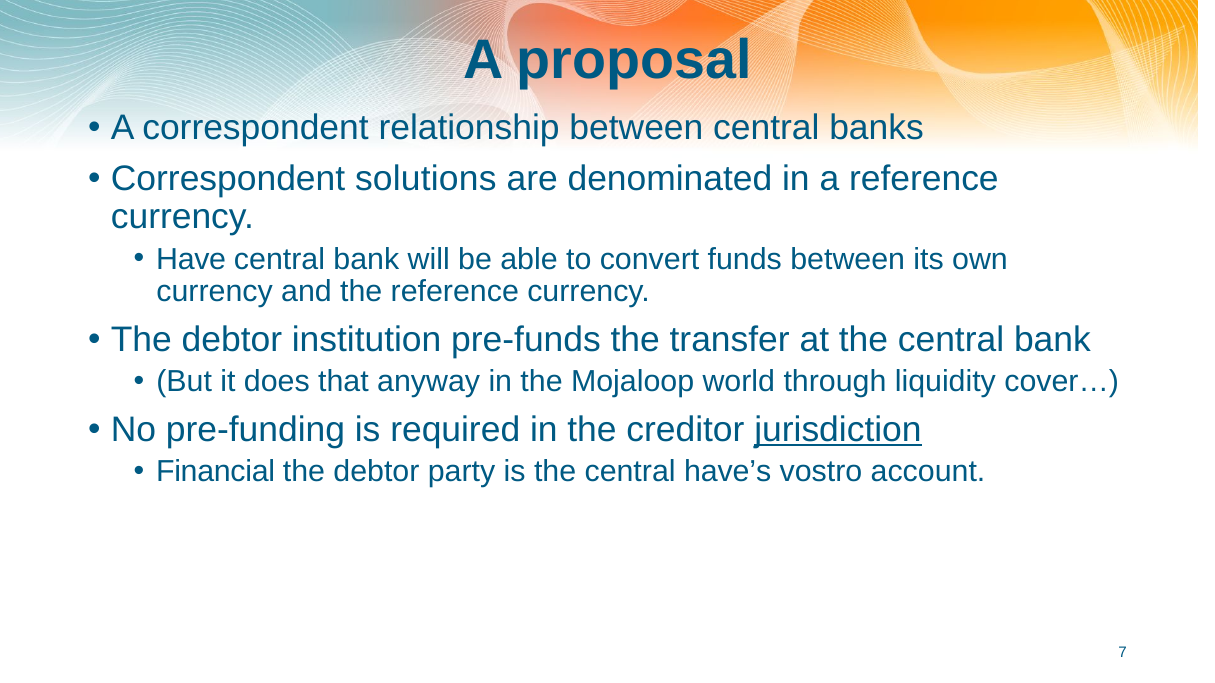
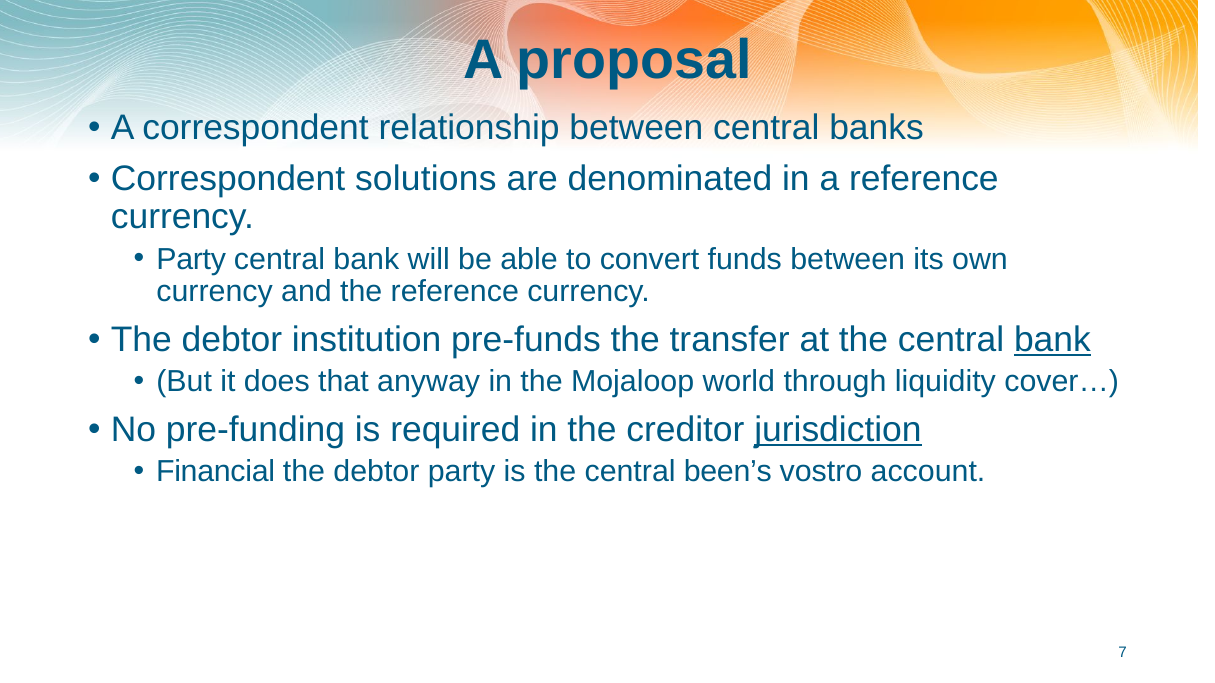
Have: Have -> Party (191, 259)
bank underline: none -> present (1052, 340)
have’s: have’s -> been’s (728, 472)
